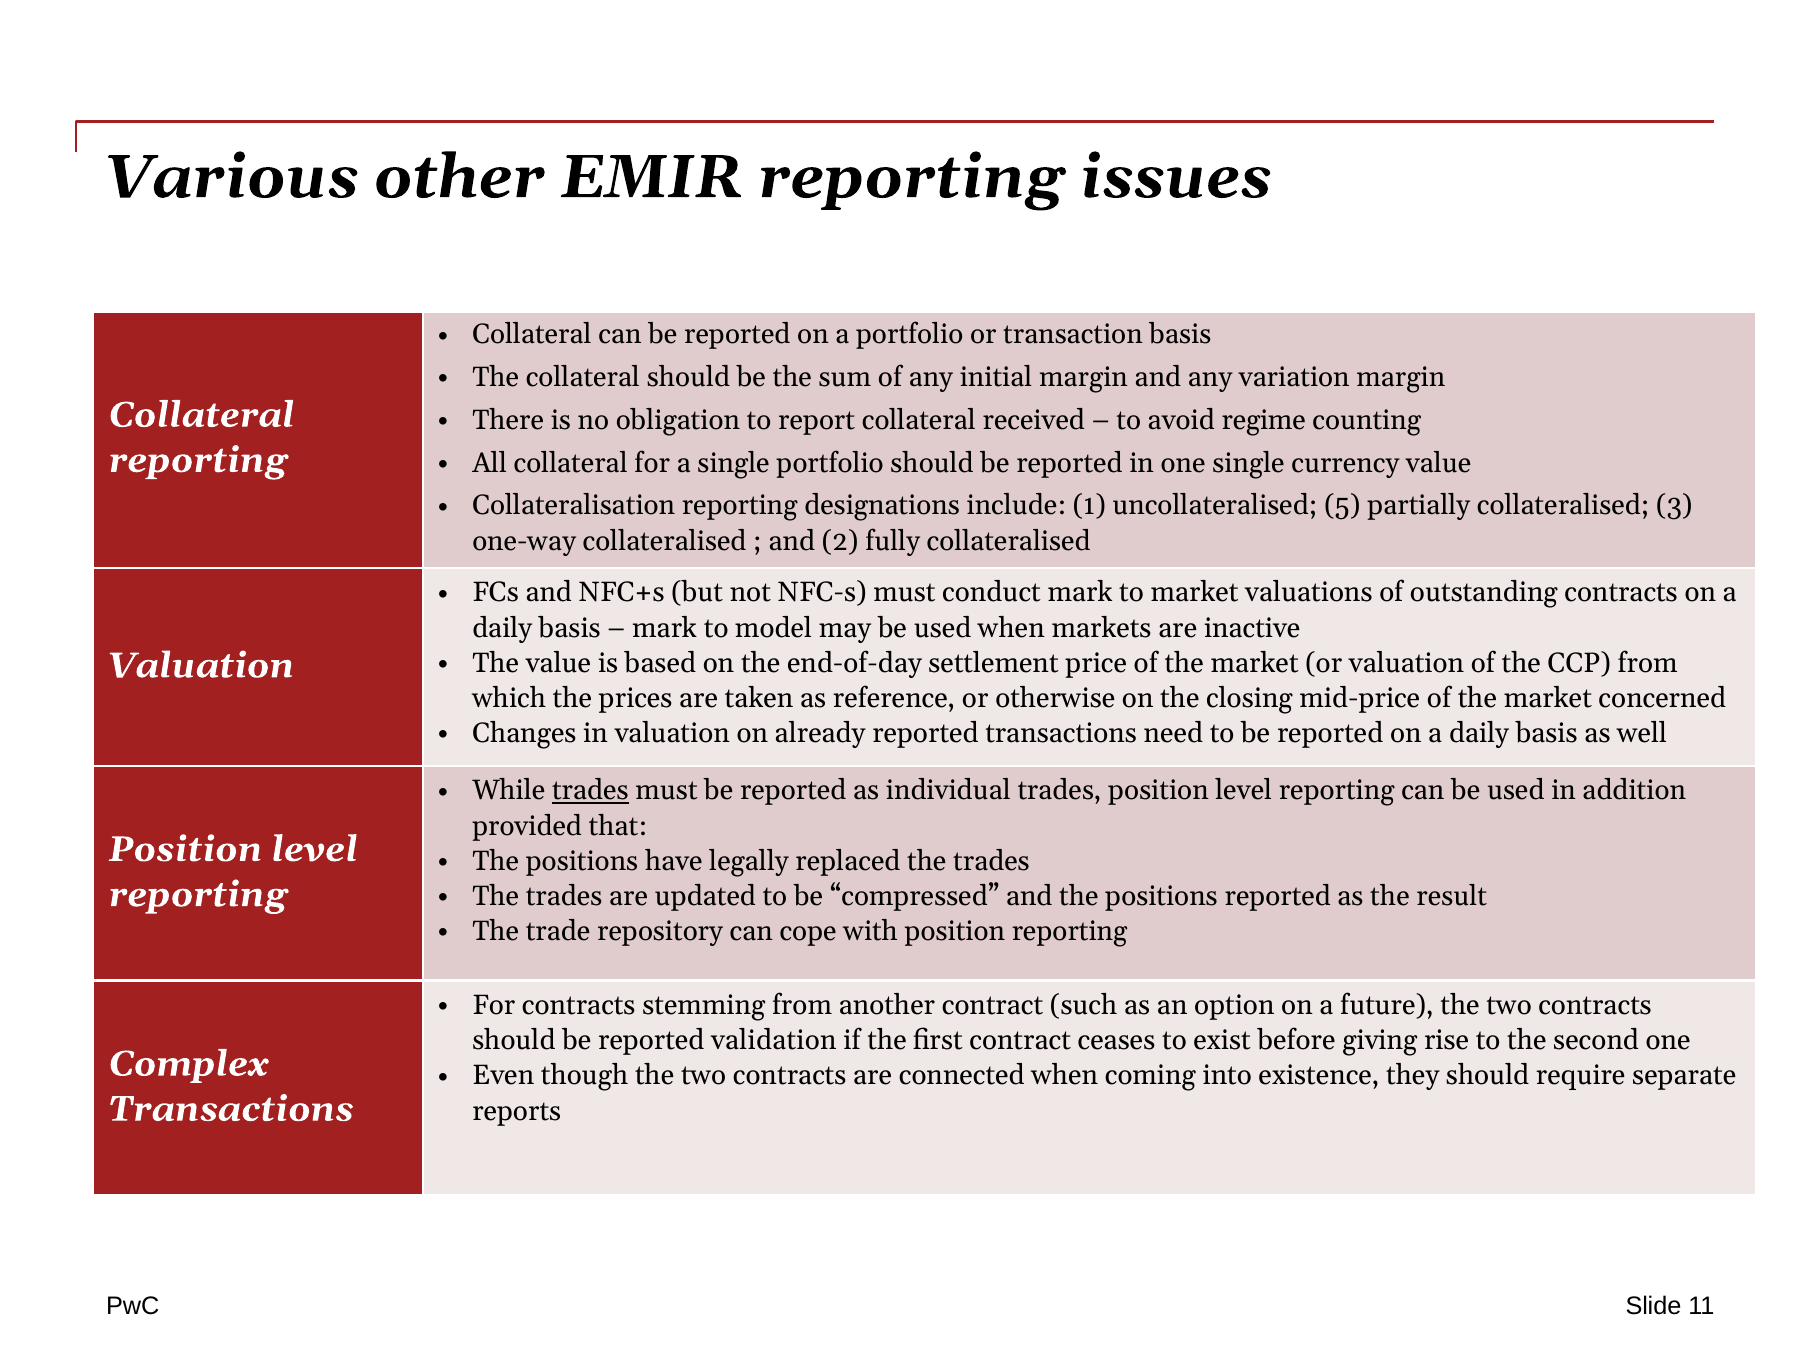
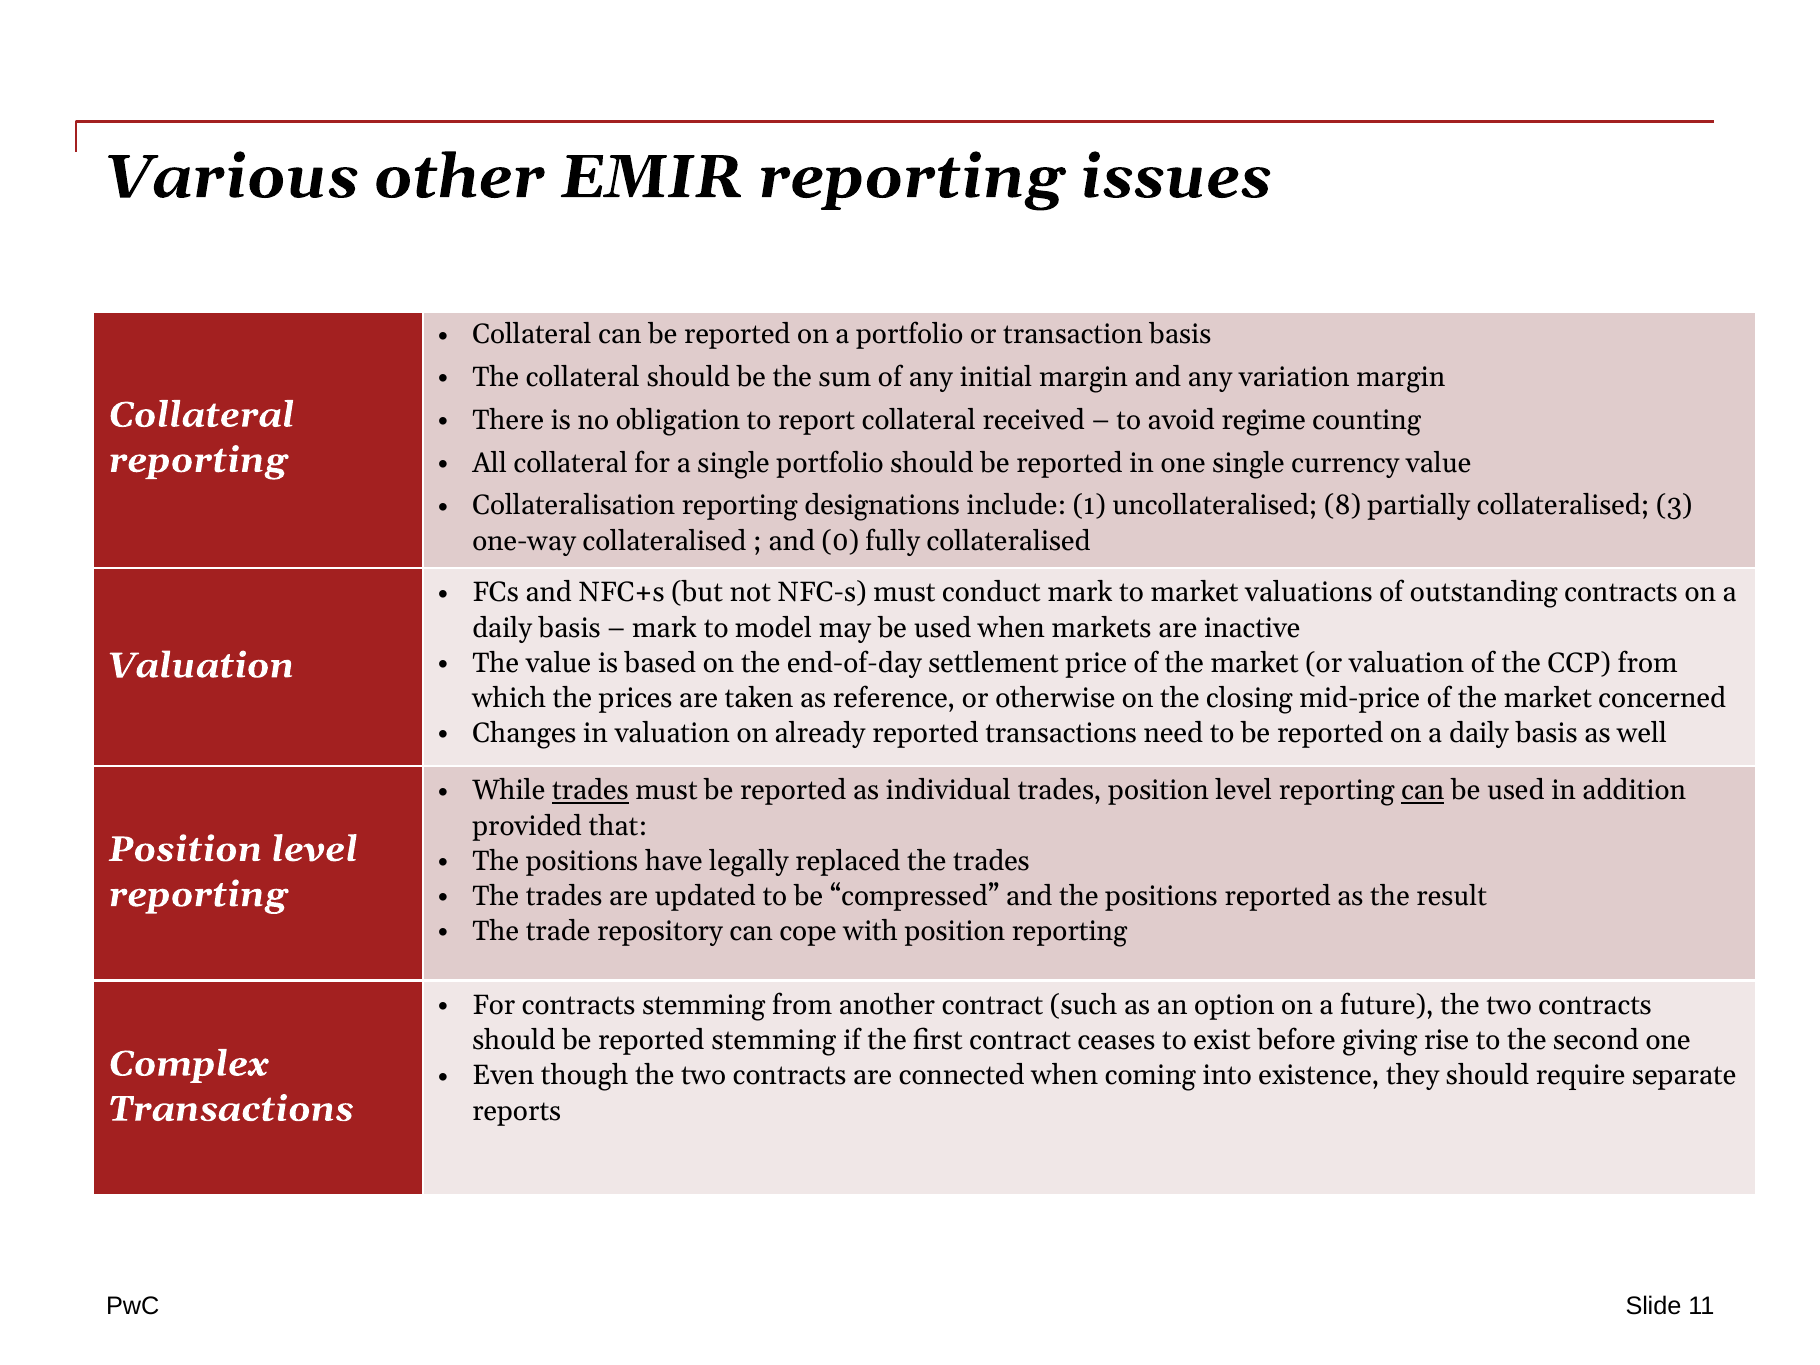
5: 5 -> 8 (1343, 506)
2: 2 -> 0 (840, 541)
can underline: none -> present (1423, 791)
reported validation: validation -> stemming (774, 1040)
